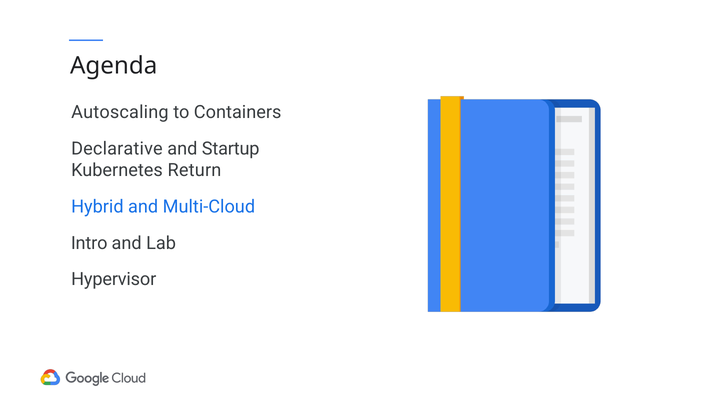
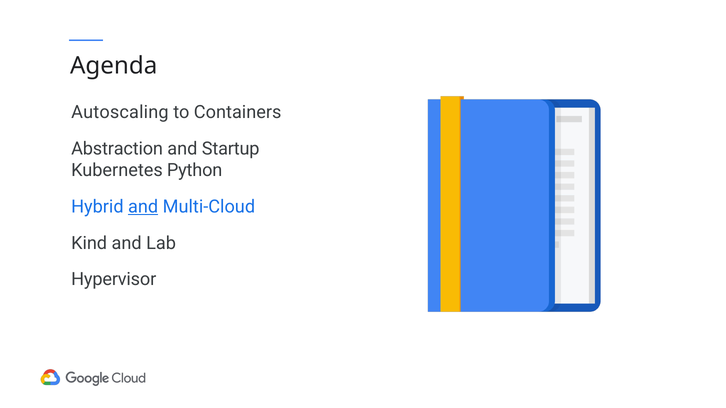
Declarative: Declarative -> Abstraction (117, 149)
Return: Return -> Python (195, 171)
and underline: none -> present (143, 207)
Intro: Intro -> Kind (89, 243)
